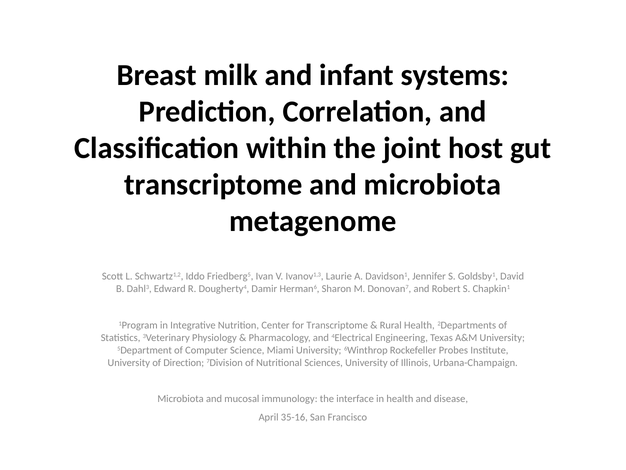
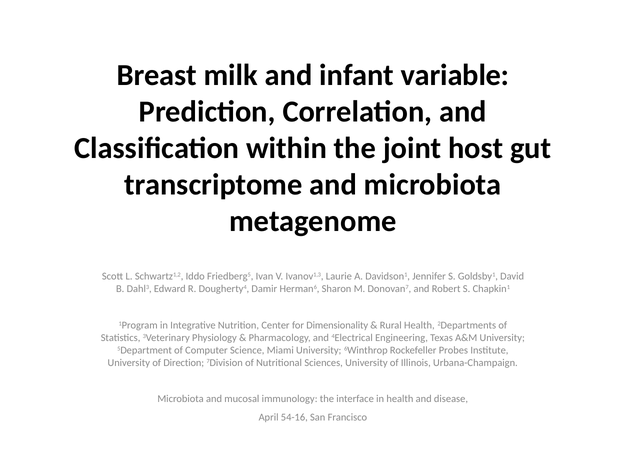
systems: systems -> variable (455, 75)
for Transcriptome: Transcriptome -> Dimensionality (337, 325)
35-16: 35-16 -> 54-16 (294, 417)
